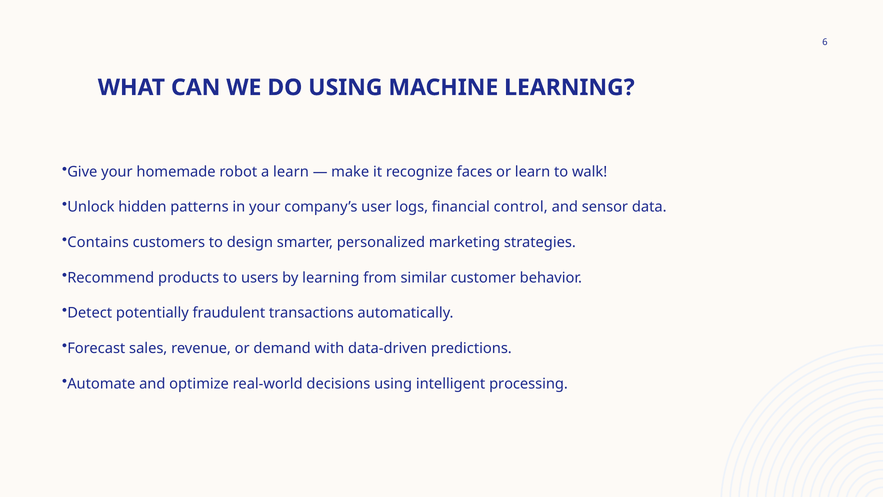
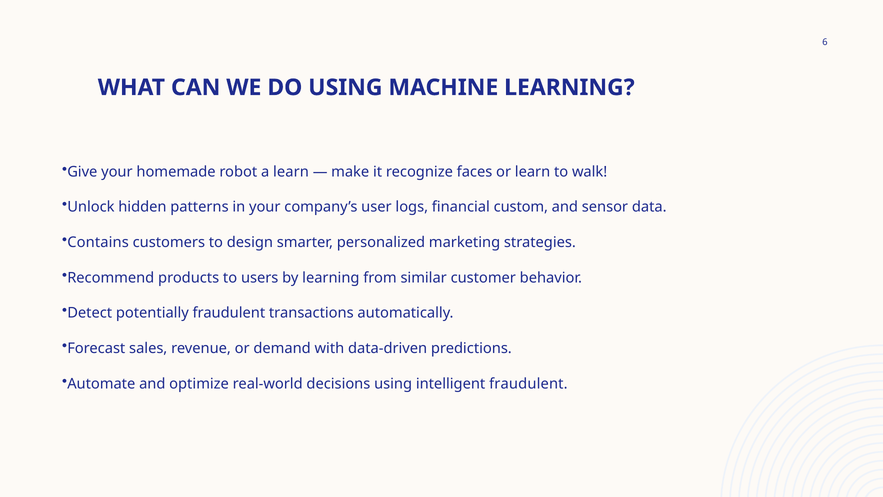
control: control -> custom (521, 207)
intelligent processing: processing -> fraudulent (528, 383)
